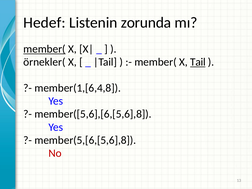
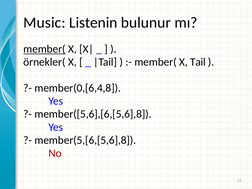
Hedef: Hedef -> Music (44, 23)
zorunda: zorunda -> bulunur (146, 23)
Tail underline: present -> none (198, 62)
member(1,[6,4,8: member(1,[6,4,8 -> member(0,[6,4,8 (78, 88)
